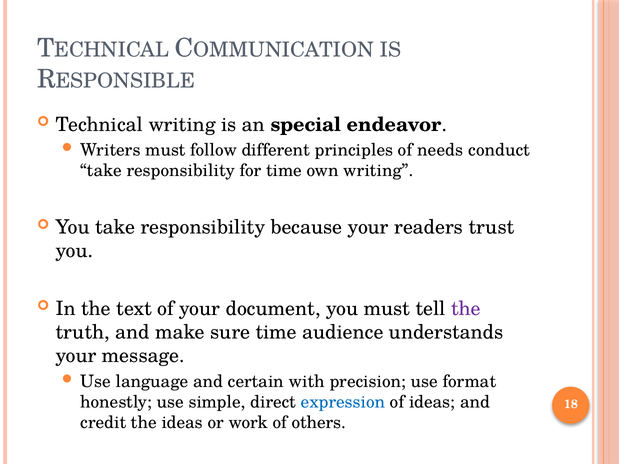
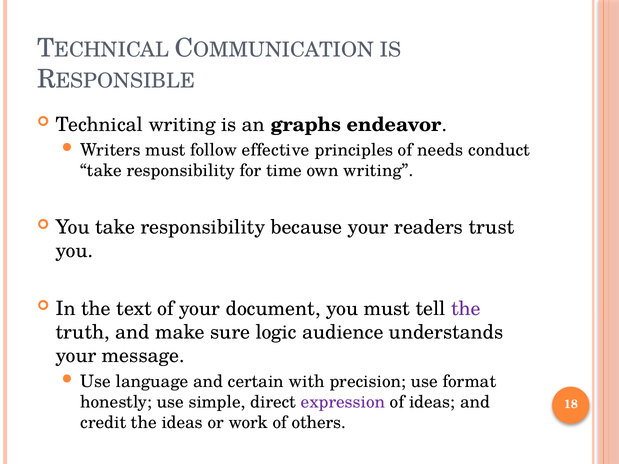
special: special -> graphs (306, 125)
different: different -> effective (276, 150)
sure time: time -> logic (276, 332)
expression colour: blue -> purple (343, 402)
